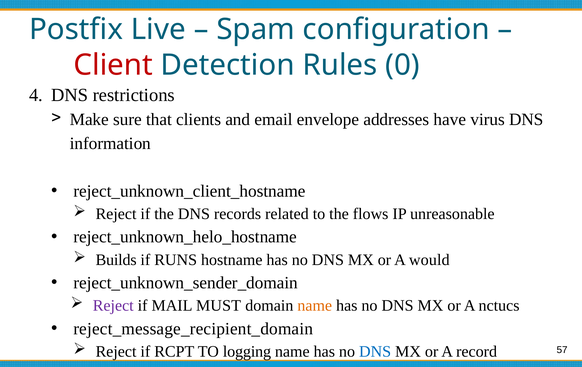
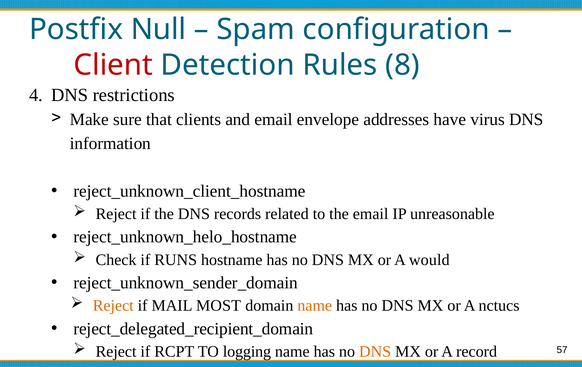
Live: Live -> Null (158, 30)
0: 0 -> 8 (402, 65)
the flows: flows -> email (371, 214)
Builds: Builds -> Check (116, 259)
Reject colour: purple -> orange (113, 305)
MUST: MUST -> MOST (218, 305)
reject_message_recipient_domain: reject_message_recipient_domain -> reject_delegated_recipient_domain (193, 329)
DNS colour: blue -> orange (375, 351)
